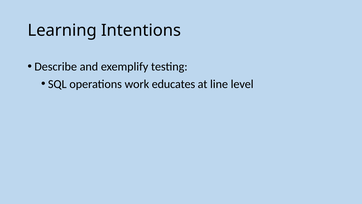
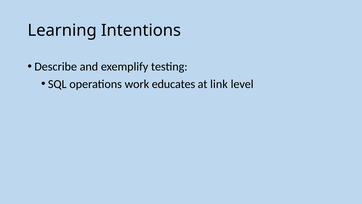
line: line -> link (219, 84)
